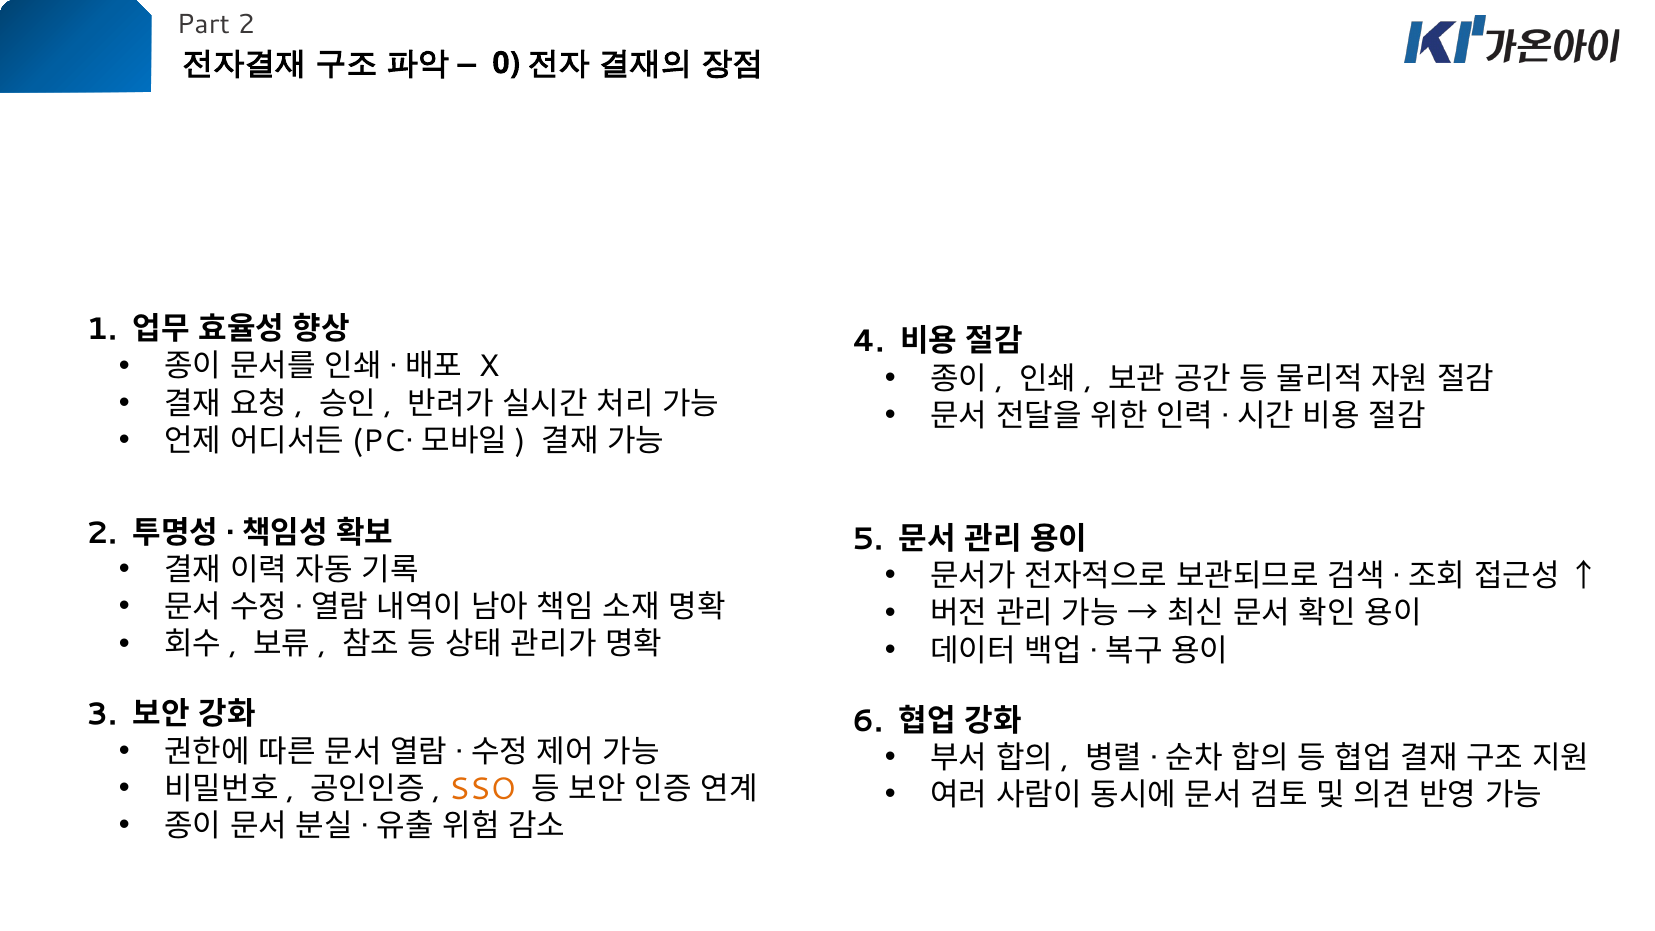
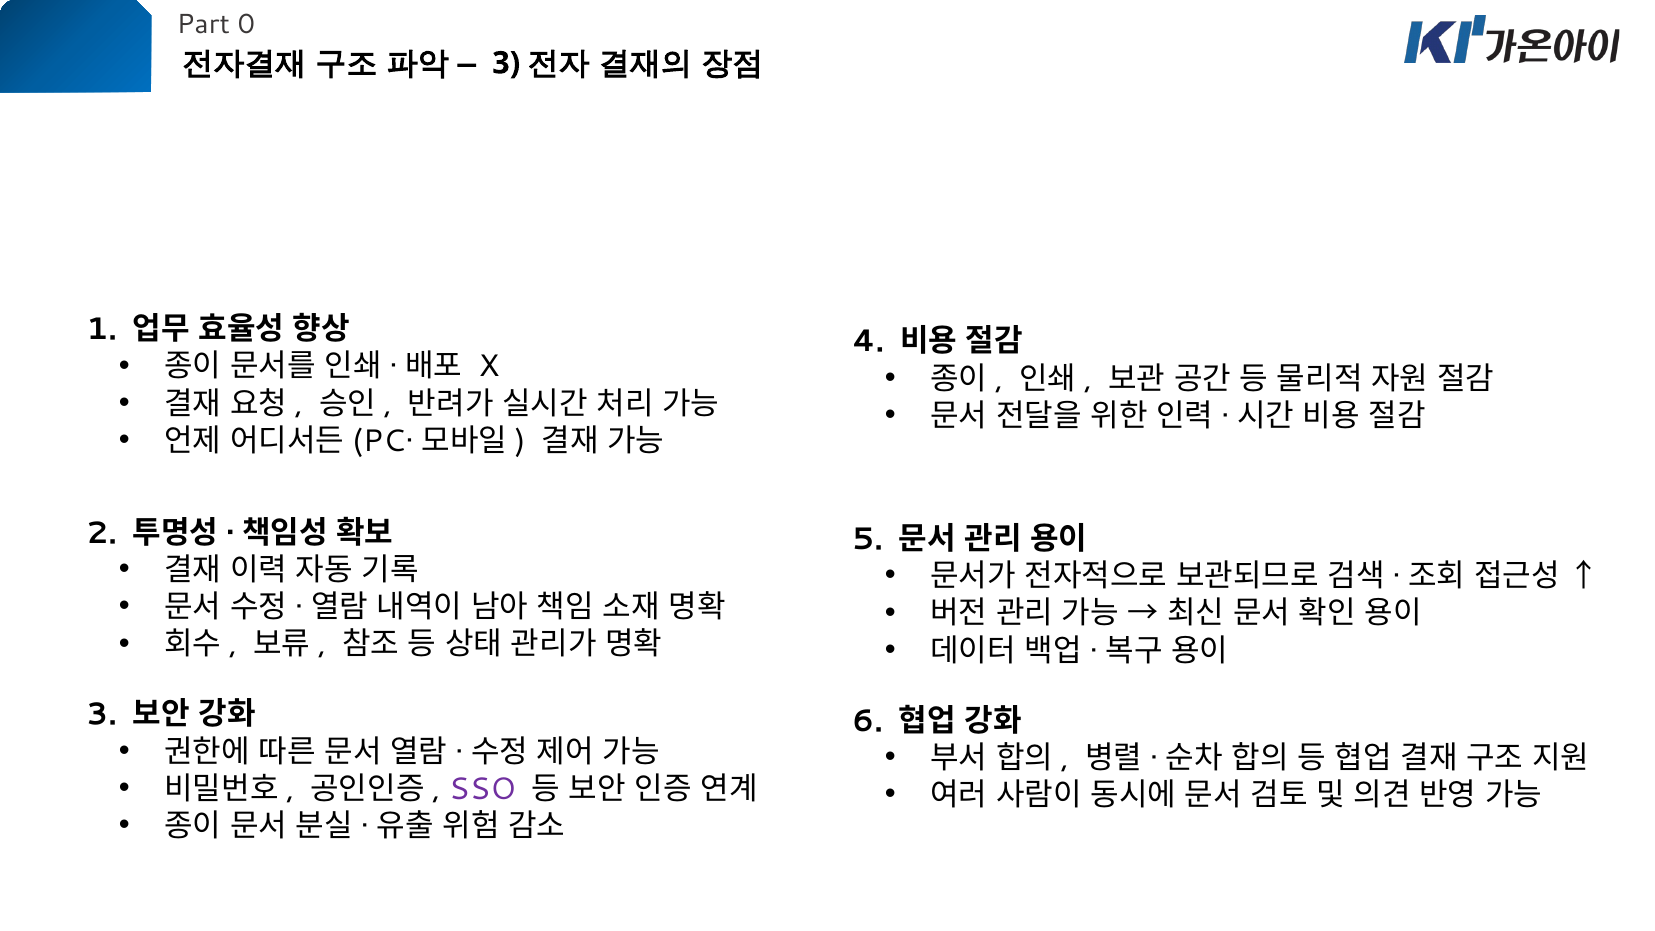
Part 2: 2 -> 0 (246, 25)
0: 0 -> 3 (506, 63)
SSO colour: orange -> purple (482, 789)
